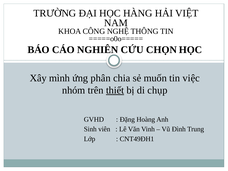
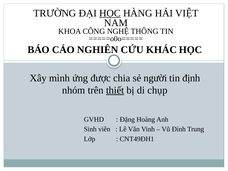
HỌC underline: none -> present (110, 13)
CHỌN: CHỌN -> KHÁC (161, 50)
phân: phân -> được (101, 78)
muốn: muốn -> người (155, 78)
việc: việc -> định (191, 78)
